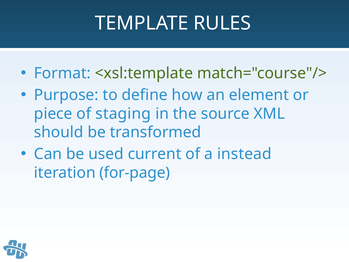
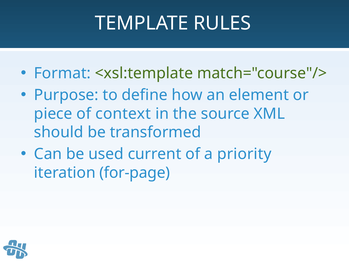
staging: staging -> context (123, 114)
instead: instead -> priority (244, 154)
